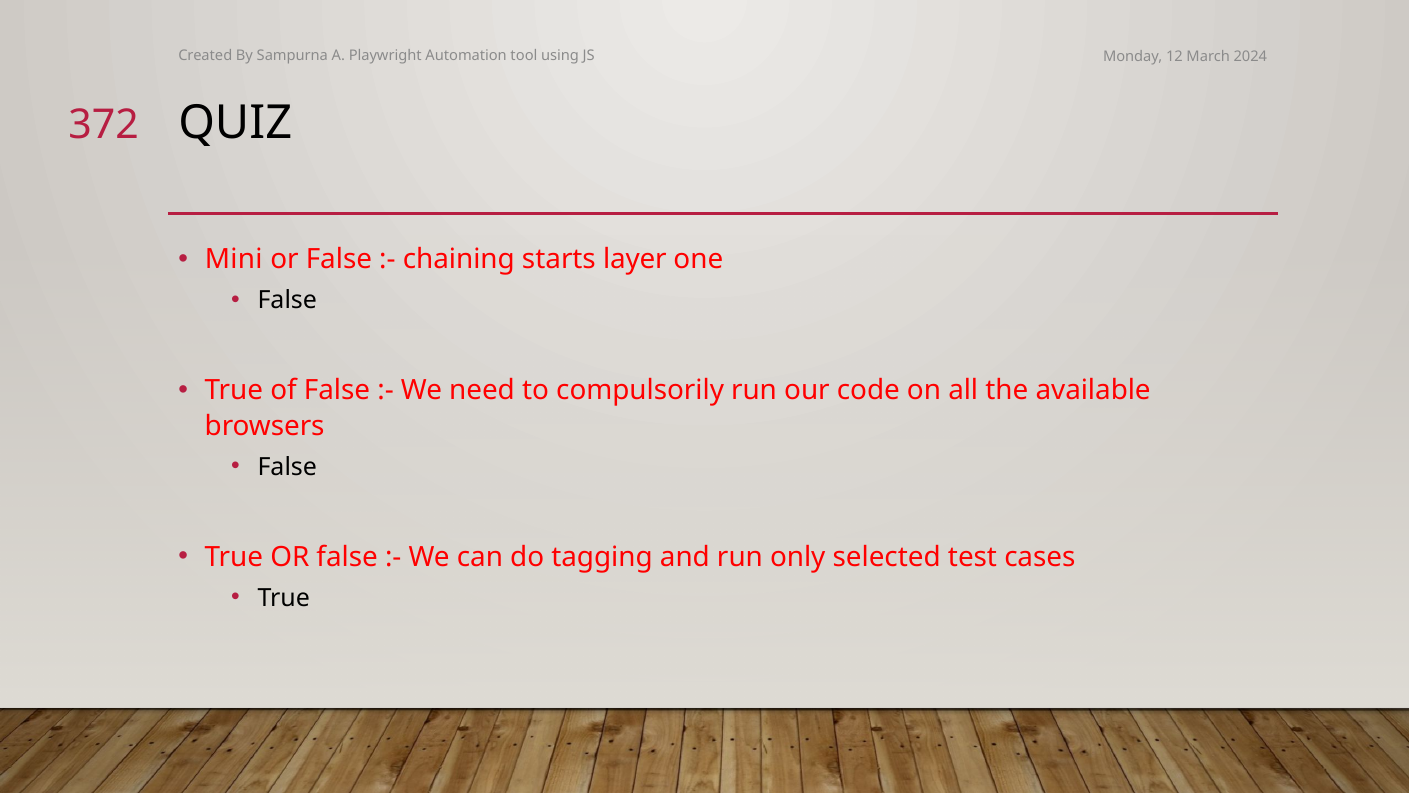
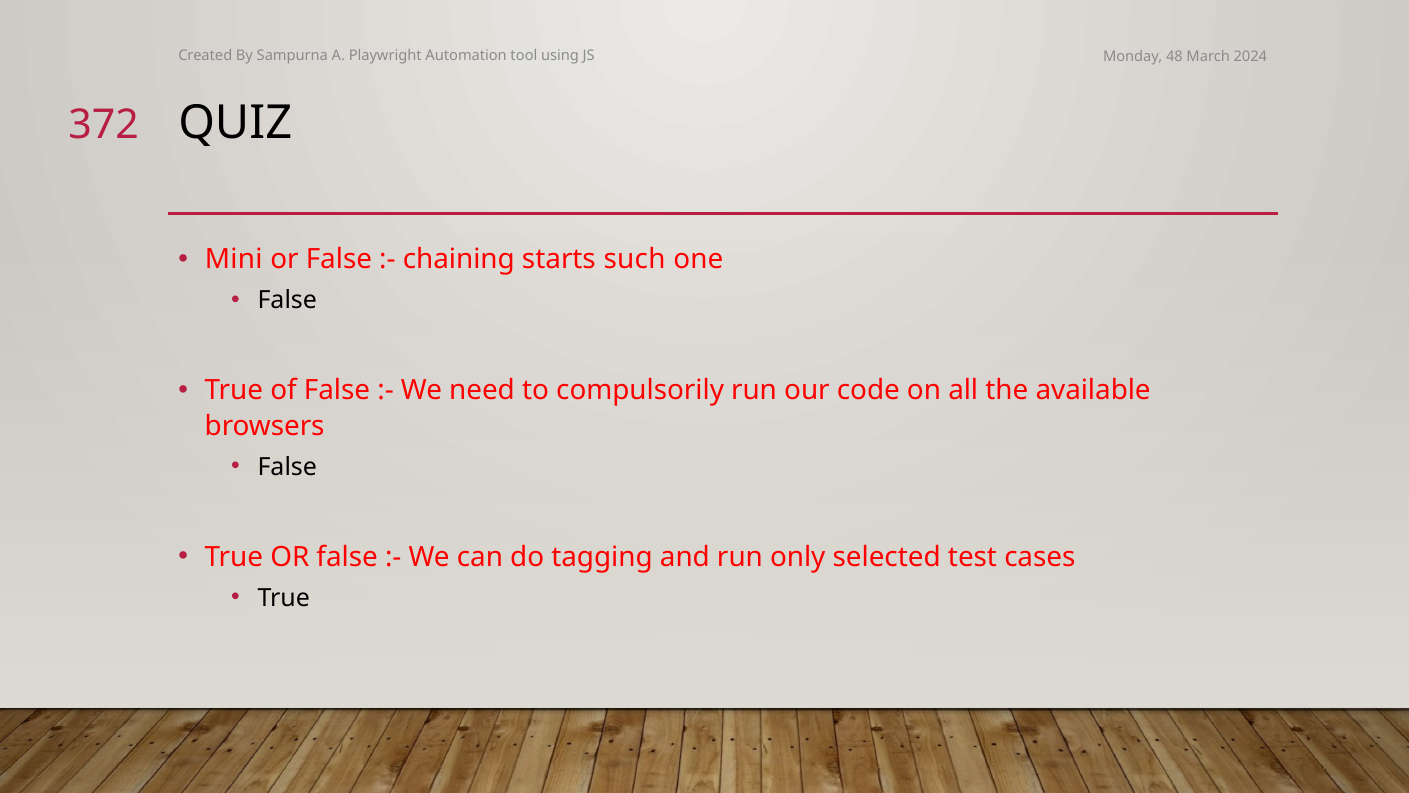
12: 12 -> 48 (1174, 57)
layer: layer -> such (635, 260)
